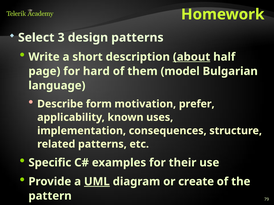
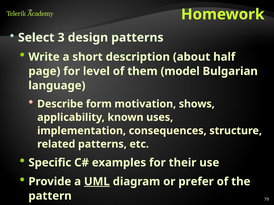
about underline: present -> none (192, 57)
hard: hard -> level (96, 71)
prefer: prefer -> shows (197, 104)
create: create -> prefer (196, 182)
